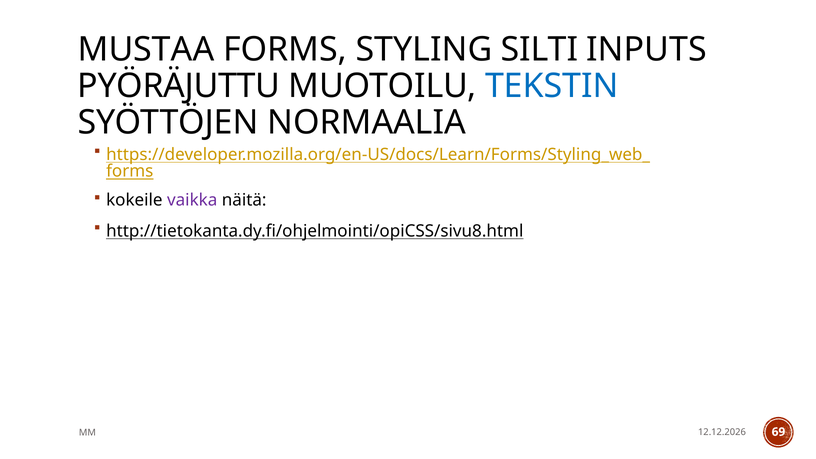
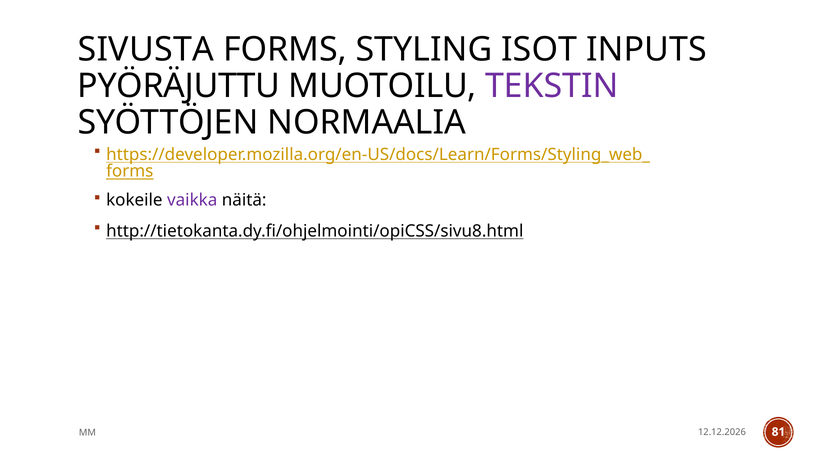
MUSTAA: MUSTAA -> SIVUSTA (146, 49)
SILTI: SILTI -> ISOT (539, 49)
TEKSTIN colour: blue -> purple (552, 86)
69: 69 -> 81 (778, 432)
